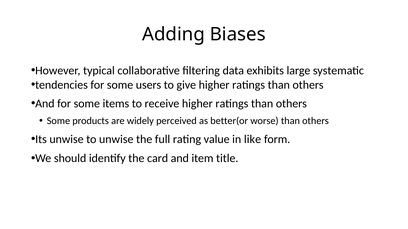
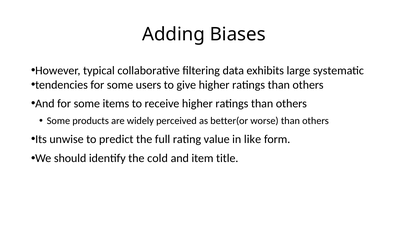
to unwise: unwise -> predict (116, 140)
card: card -> cold (158, 159)
